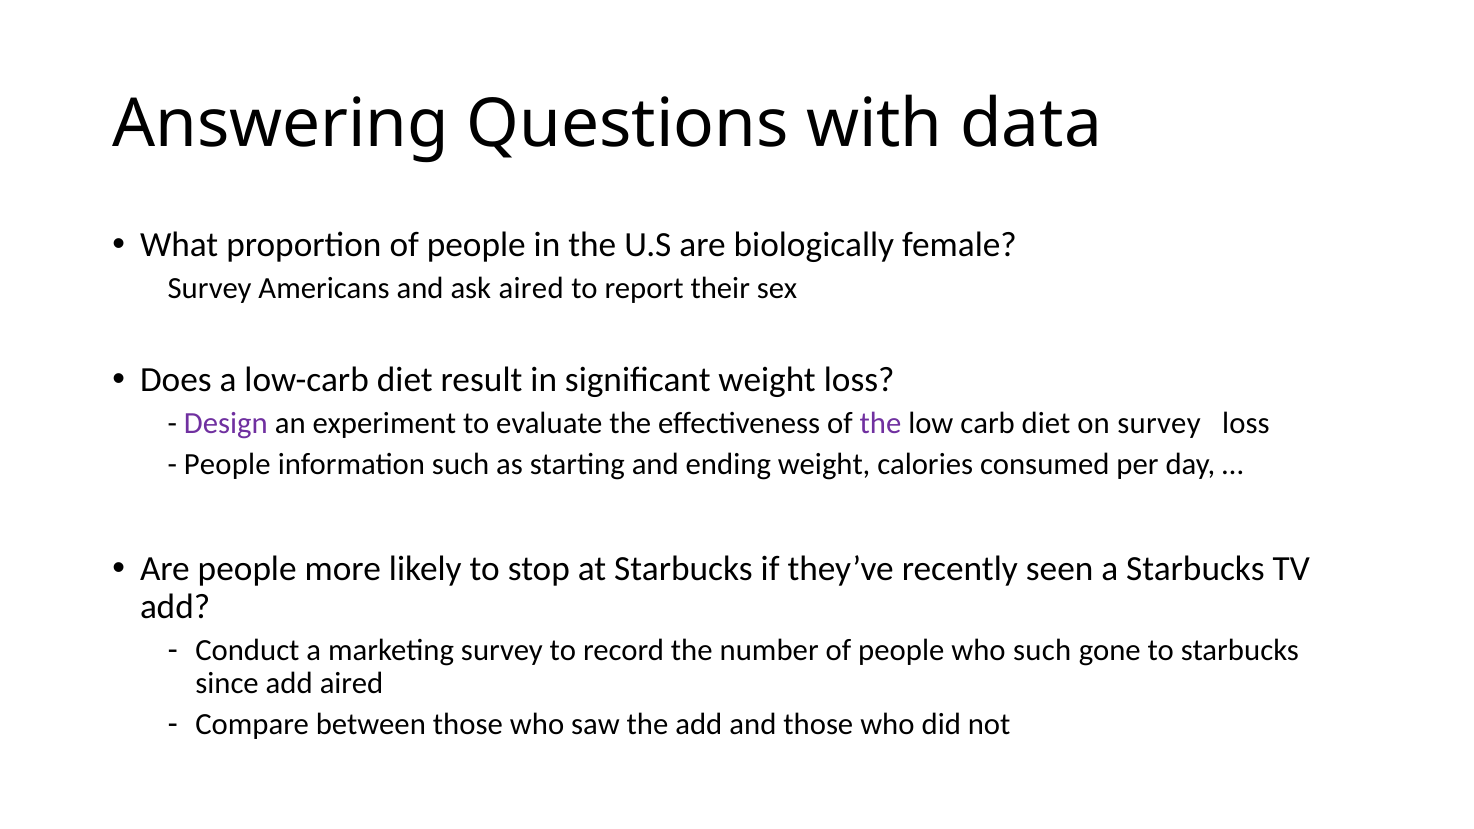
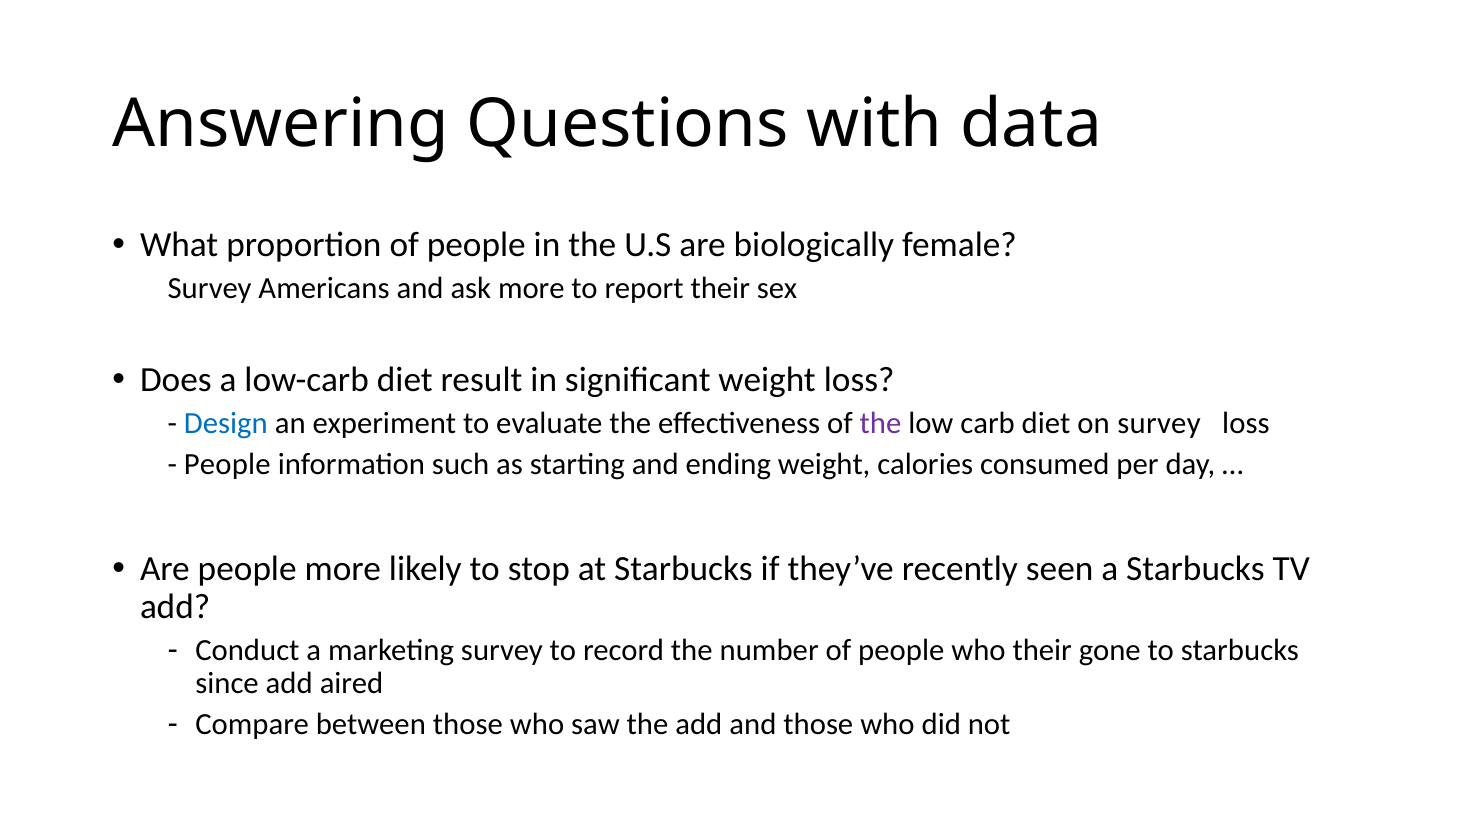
ask aired: aired -> more (531, 288)
Design colour: purple -> blue (226, 424)
who such: such -> their (1042, 650)
